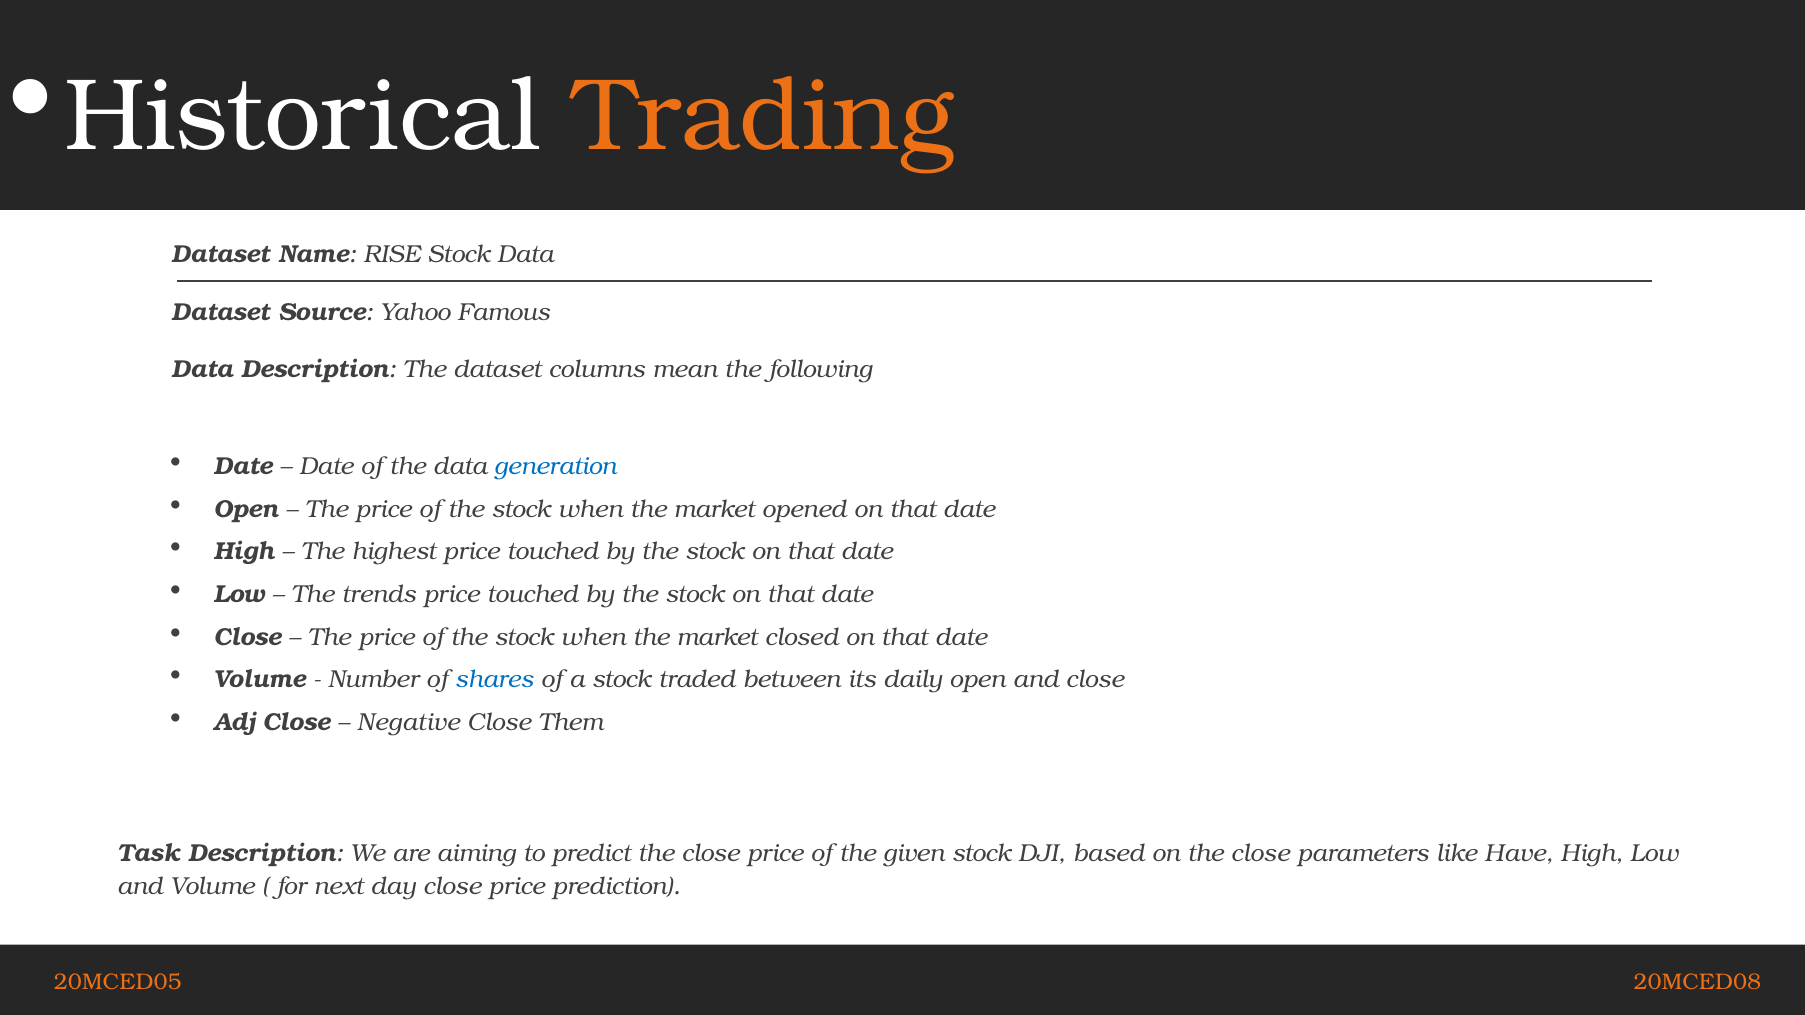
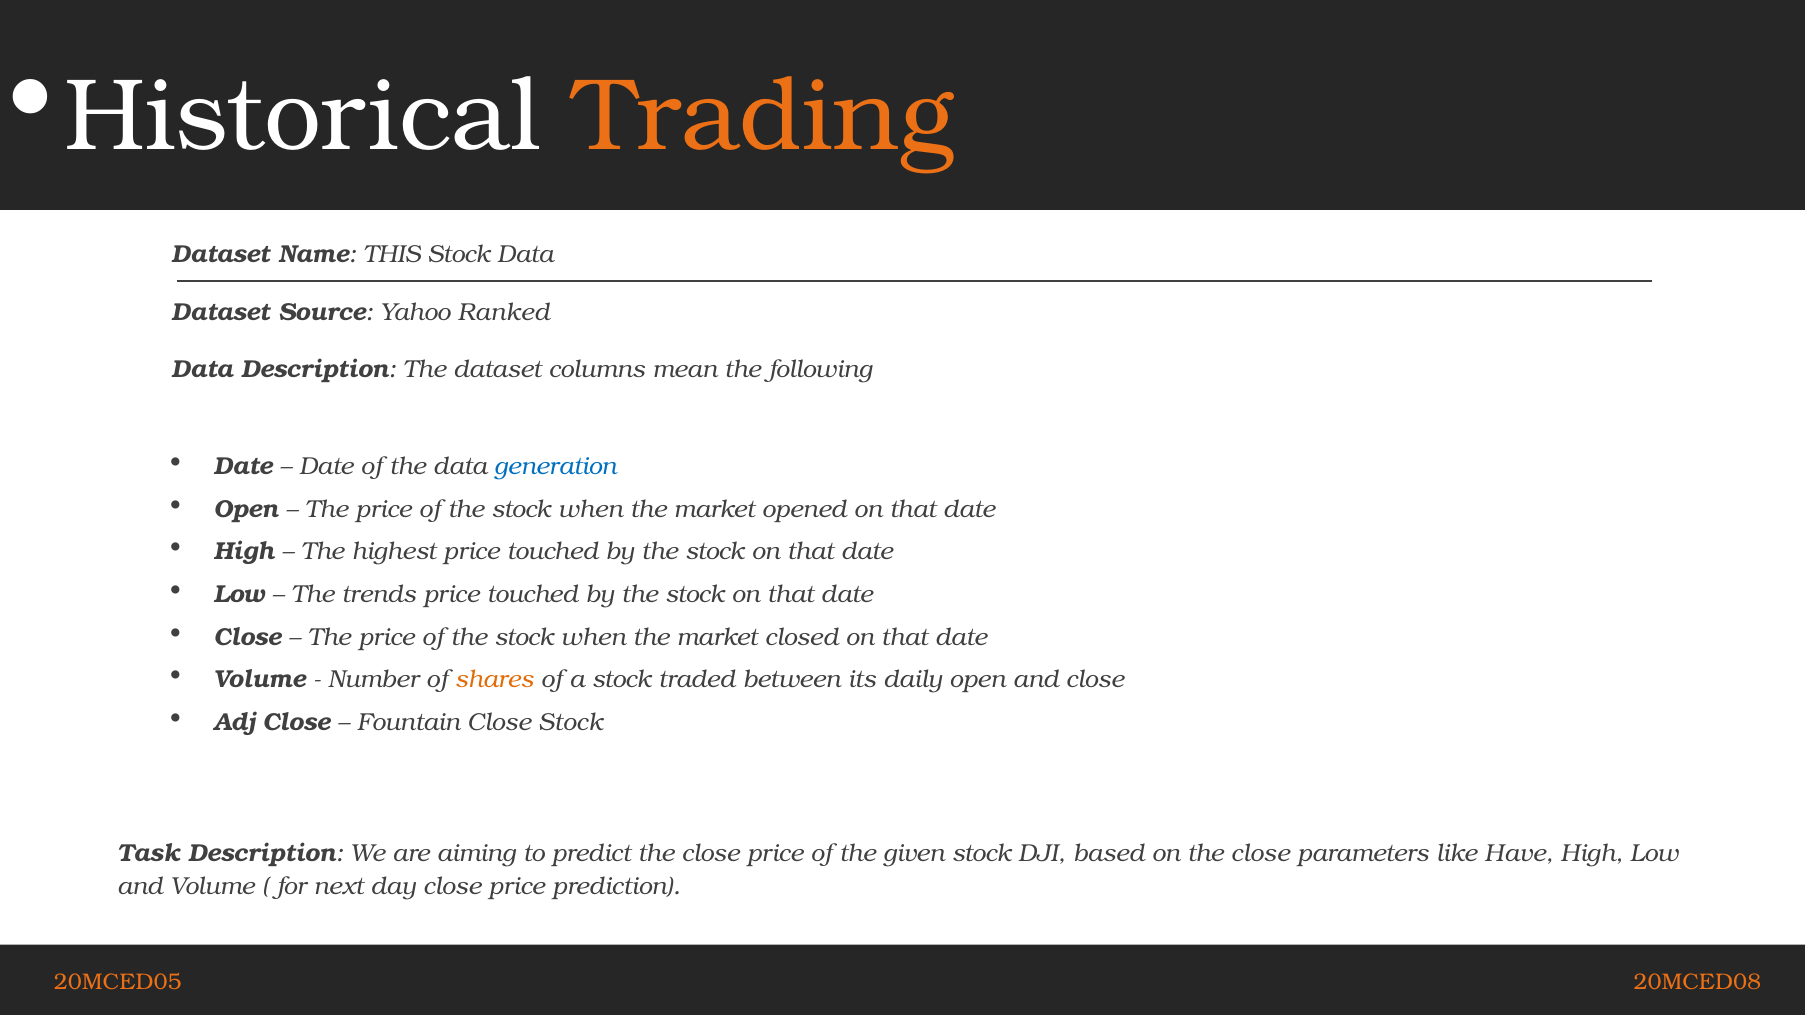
RISE: RISE -> THIS (392, 254)
Famous: Famous -> Ranked (504, 312)
shares colour: blue -> orange (494, 680)
Negative: Negative -> Fountain (408, 723)
Close Them: Them -> Stock (571, 723)
